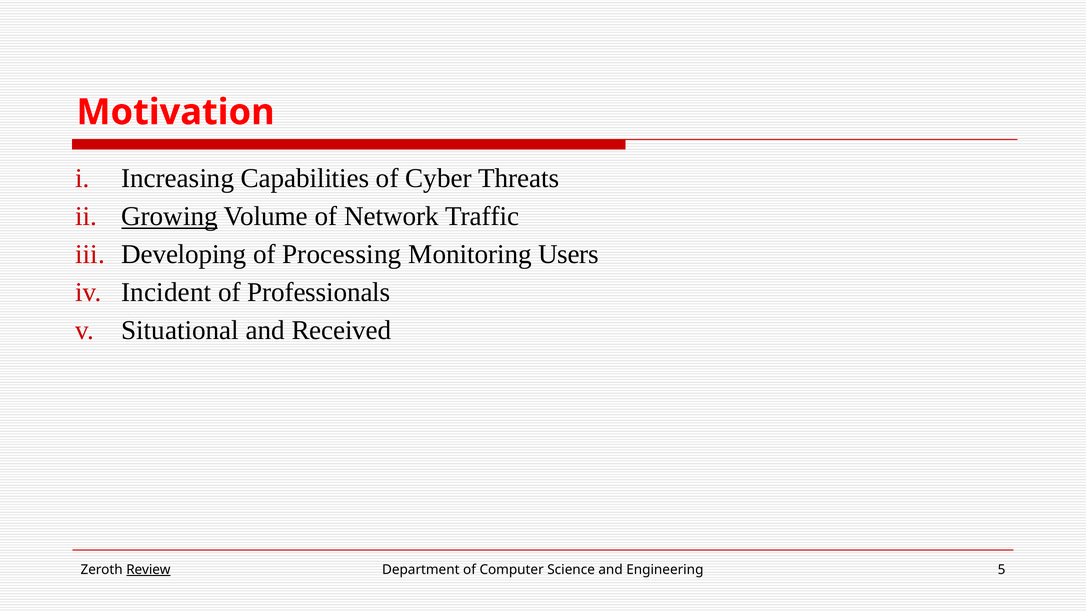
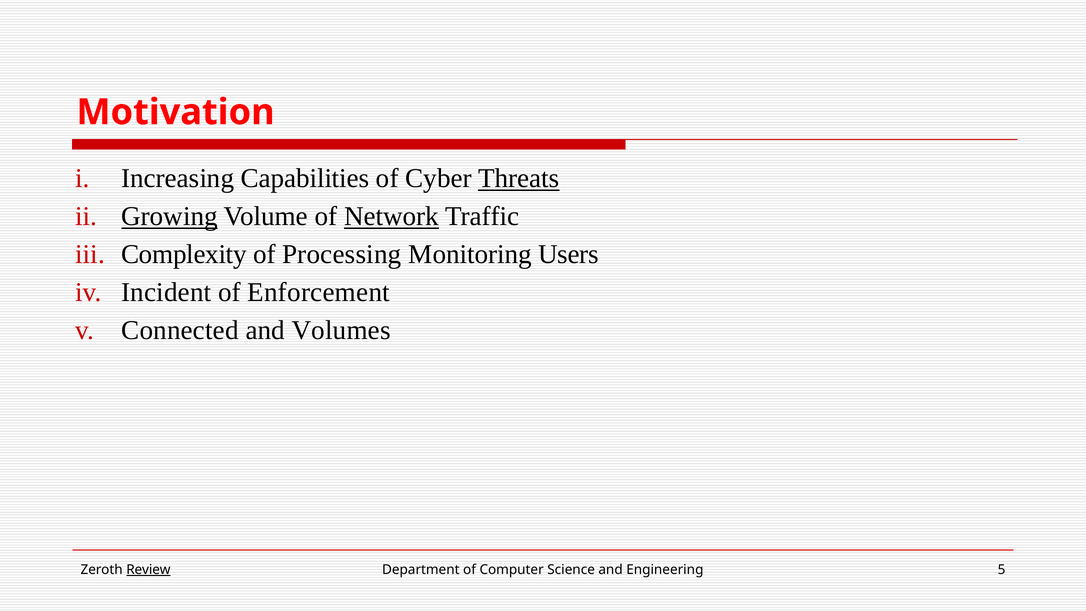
Threats underline: none -> present (519, 178)
Network underline: none -> present (392, 216)
Developing: Developing -> Complexity (184, 254)
Professionals: Professionals -> Enforcement (319, 292)
Situational: Situational -> Connected (180, 330)
Received: Received -> Volumes (341, 330)
